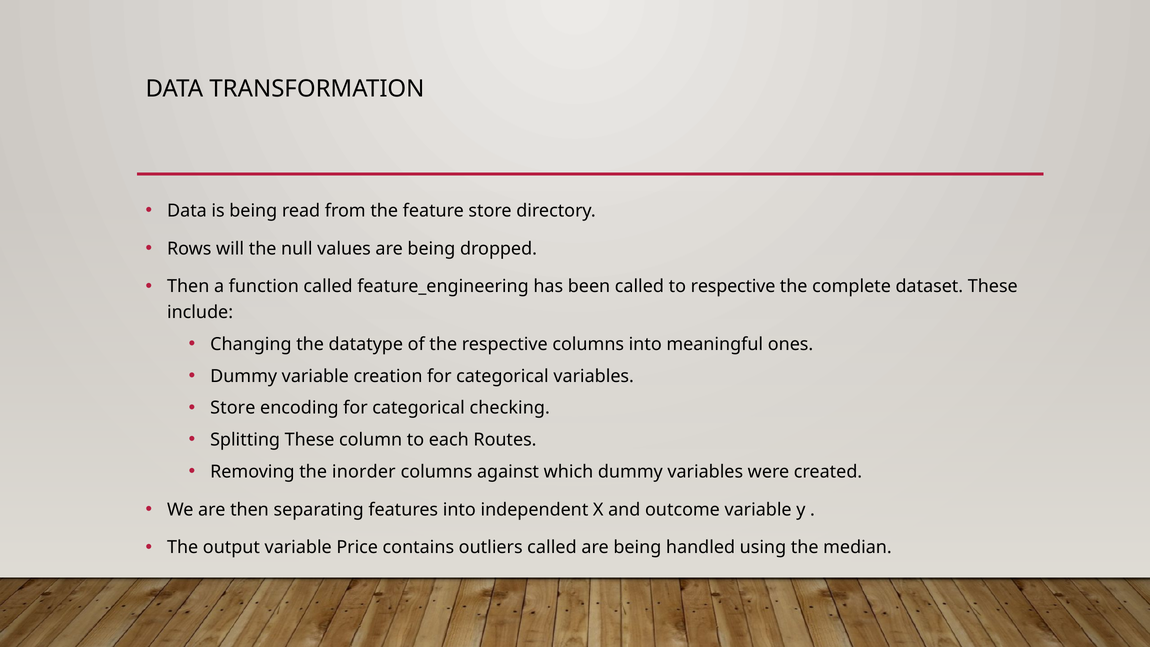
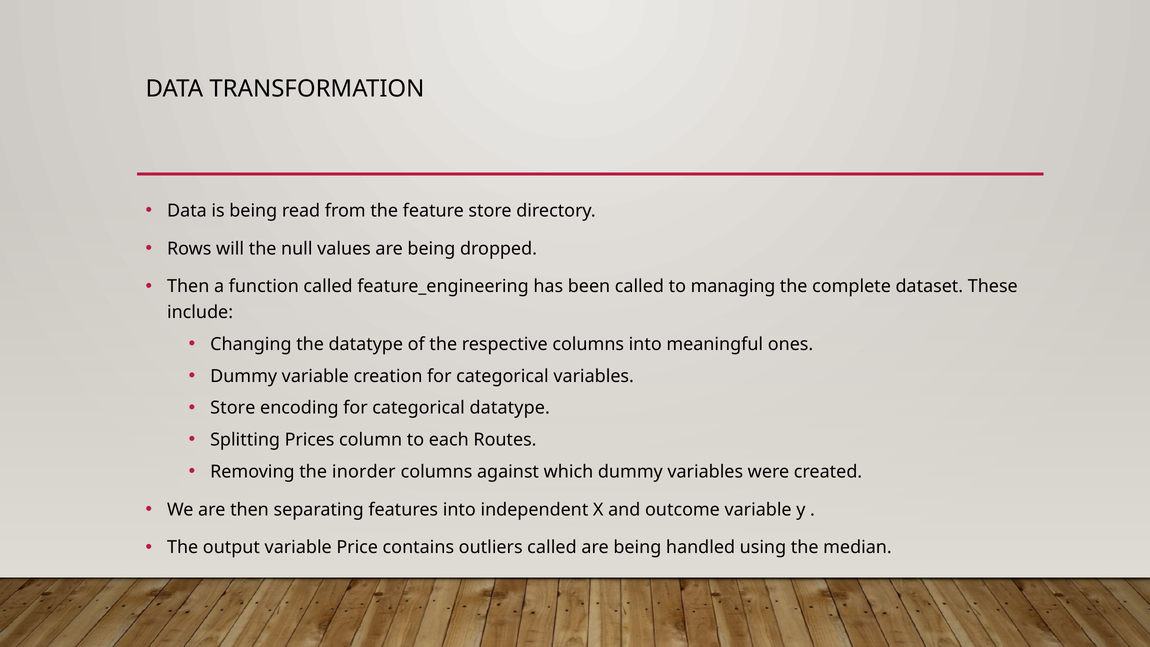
to respective: respective -> managing (733, 287)
categorical checking: checking -> datatype (510, 408)
Splitting These: These -> Prices (310, 440)
